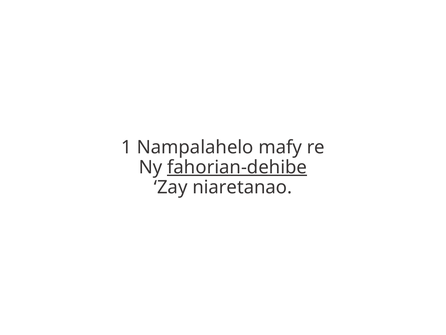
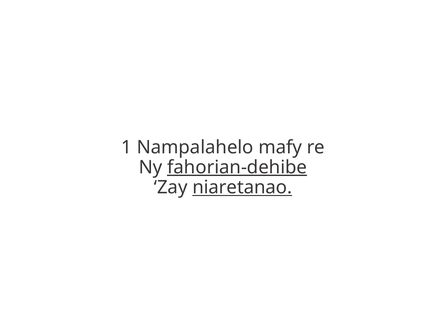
niaretanao underline: none -> present (242, 187)
